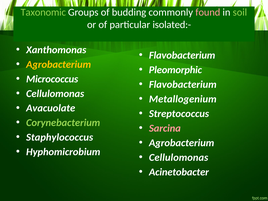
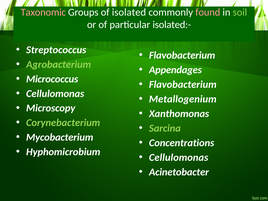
Taxonomic colour: light green -> pink (43, 12)
budding: budding -> isolated (129, 12)
Xanthomonas: Xanthomonas -> Streptococcus (56, 50)
Agrobacterium colour: yellow -> light green (59, 64)
Pleomorphic: Pleomorphic -> Appendages (175, 70)
Avacuolate: Avacuolate -> Microscopy (51, 108)
Streptococcus: Streptococcus -> Xanthomonas (179, 114)
Sarcina colour: pink -> light green (165, 128)
Staphylococcus: Staphylococcus -> Mycobacterium (60, 137)
Agrobacterium: Agrobacterium -> Concentrations (182, 143)
